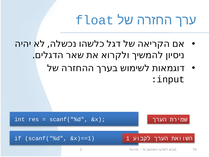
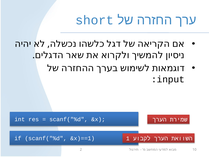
float: float -> short (95, 20)
